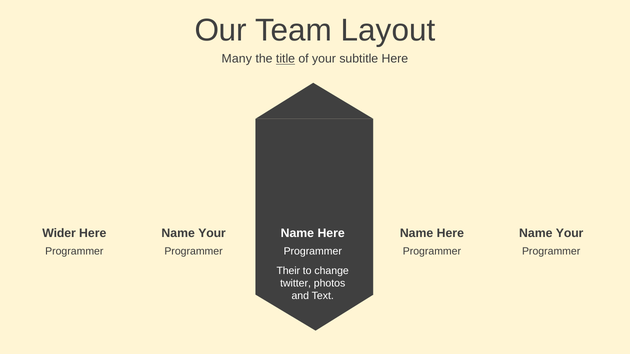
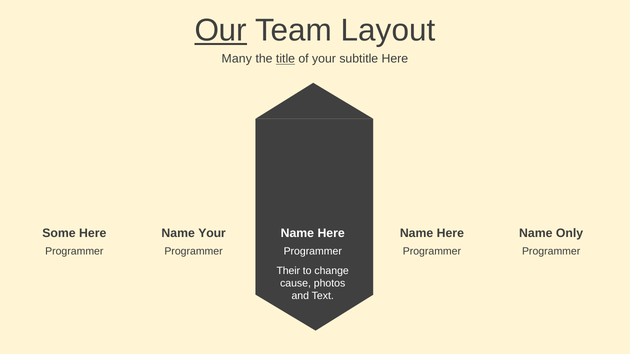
Our underline: none -> present (221, 31)
Wider: Wider -> Some (59, 233)
Your: Your -> Only (570, 233)
twitter: twitter -> cause (296, 284)
